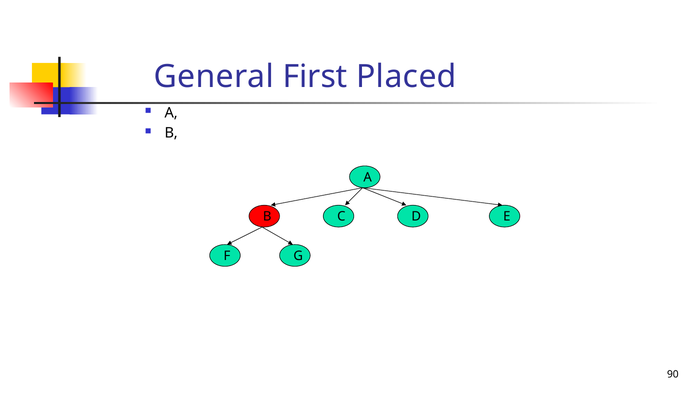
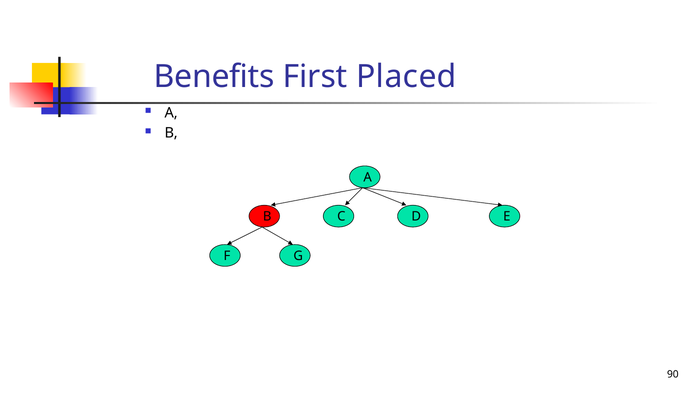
General: General -> Benefits (214, 77)
